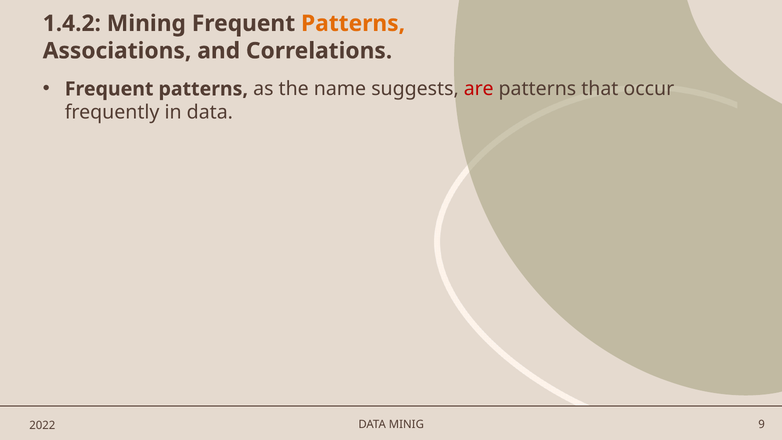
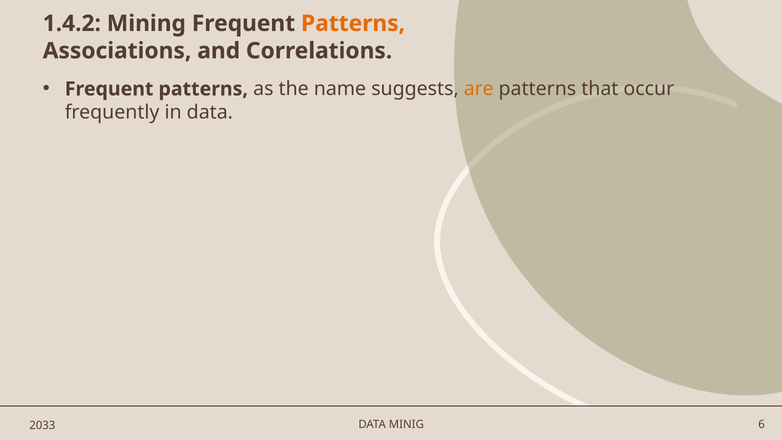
are colour: red -> orange (479, 89)
9: 9 -> 6 (762, 424)
2022: 2022 -> 2033 (42, 425)
